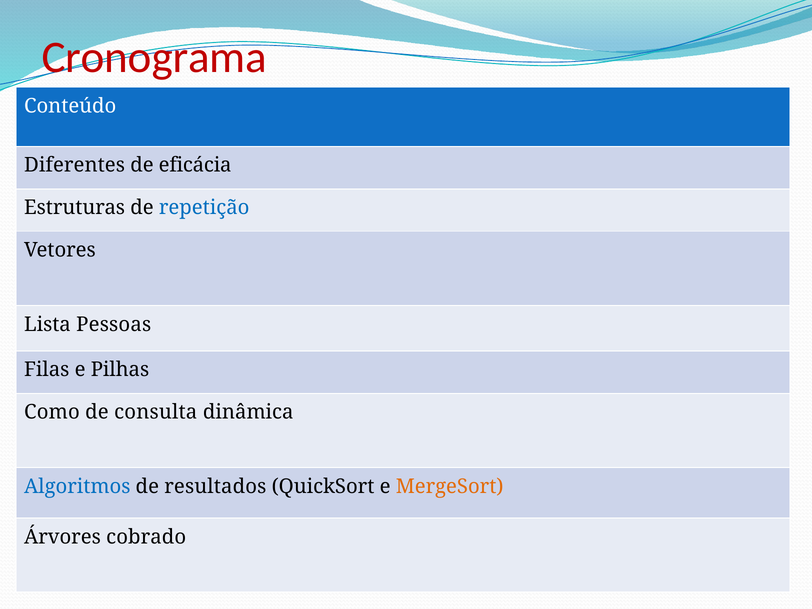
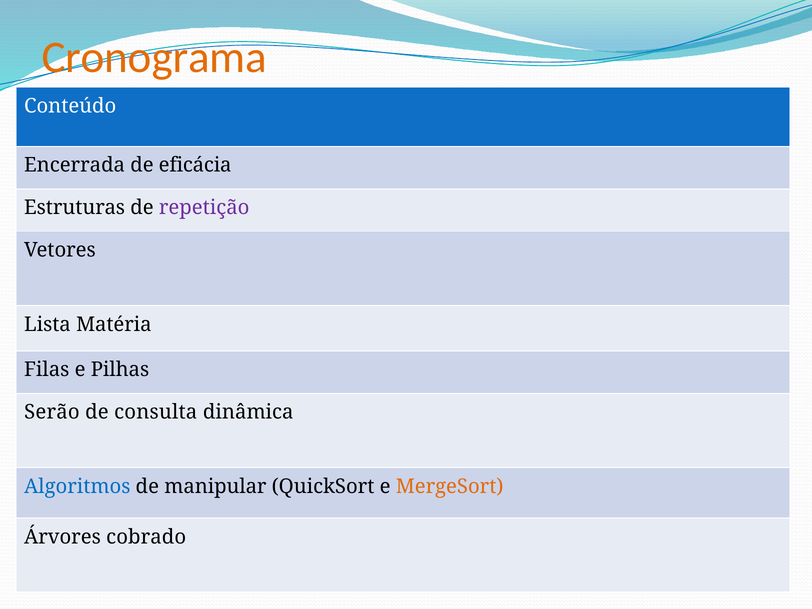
Cronograma colour: red -> orange (154, 57)
Diferentes: Diferentes -> Encerrada (75, 165)
repetição colour: blue -> purple (204, 208)
Pessoas: Pessoas -> Matéria (114, 325)
Como: Como -> Serão (52, 412)
resultados: resultados -> manipular (215, 487)
